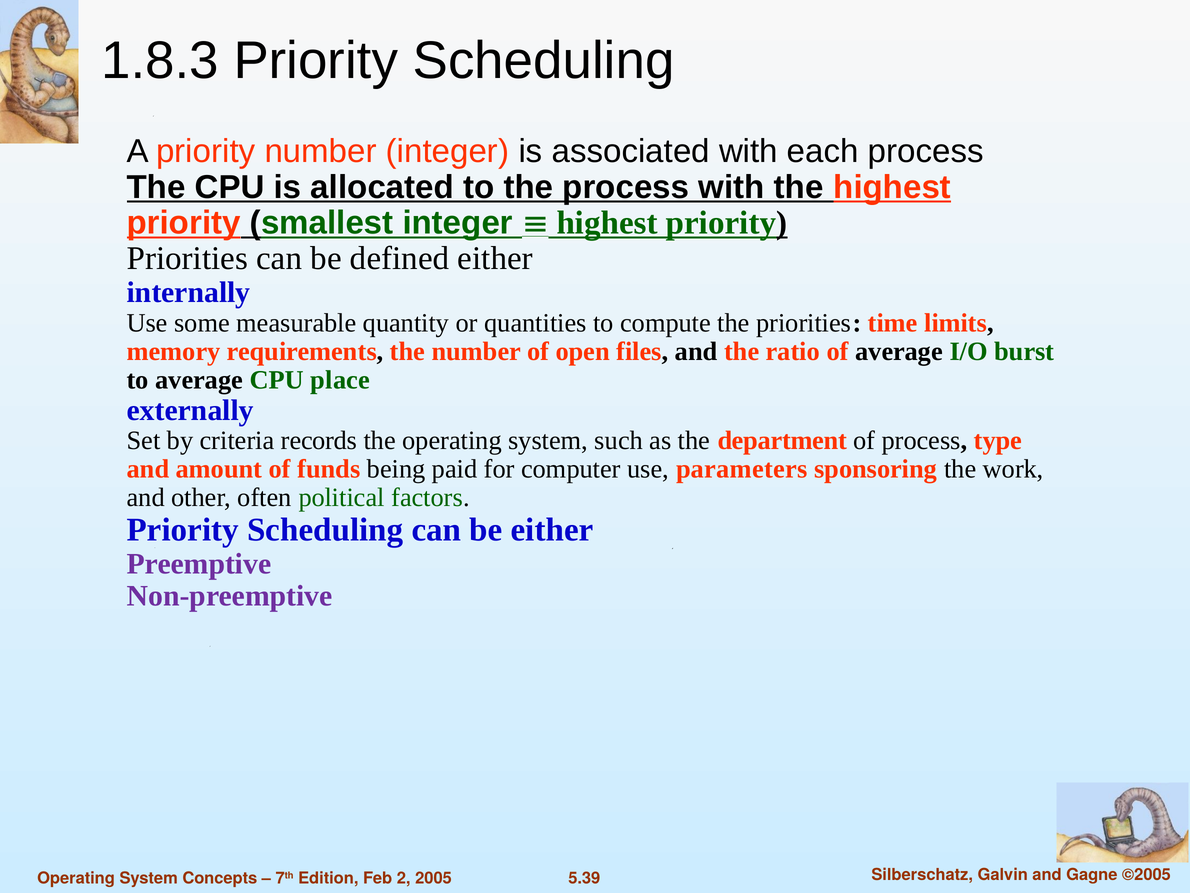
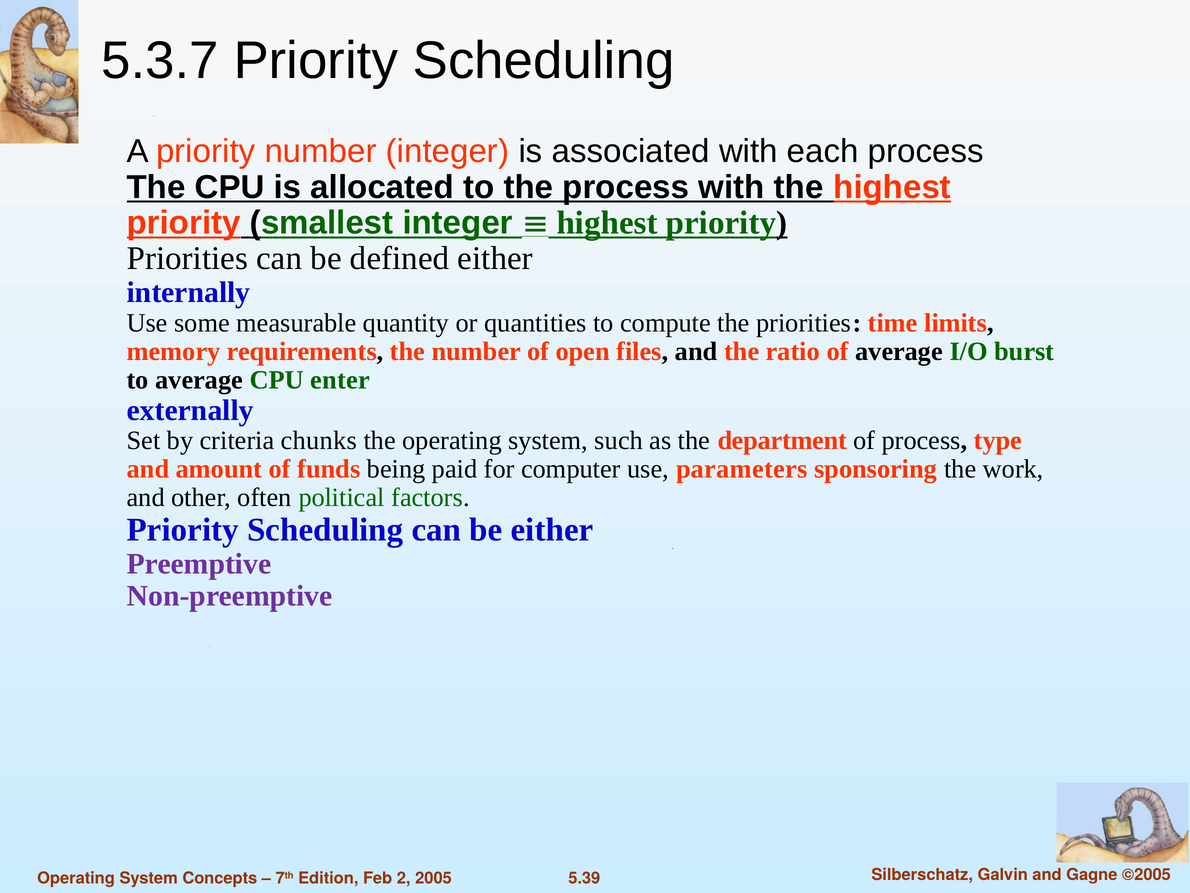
1.8.3: 1.8.3 -> 5.3.7 (160, 61)
place: place -> enter (340, 380)
records: records -> chunks (319, 440)
